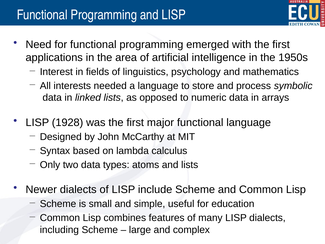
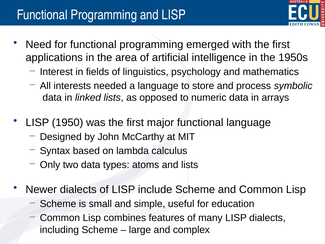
1928: 1928 -> 1950 (68, 122)
